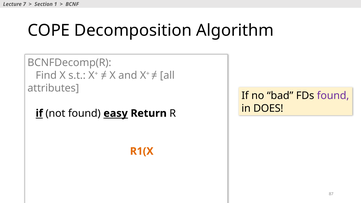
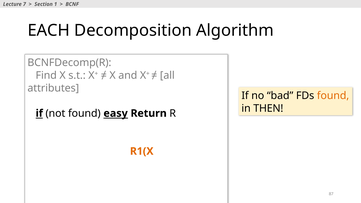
COPE: COPE -> EACH (49, 30)
found colour: purple -> orange (333, 96)
DOES: DOES -> THEN (268, 108)
